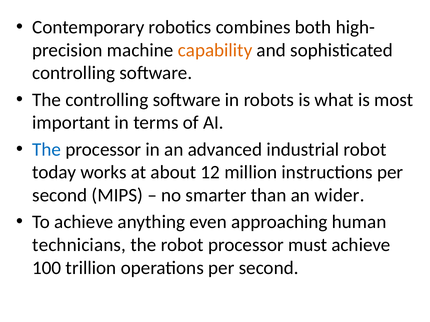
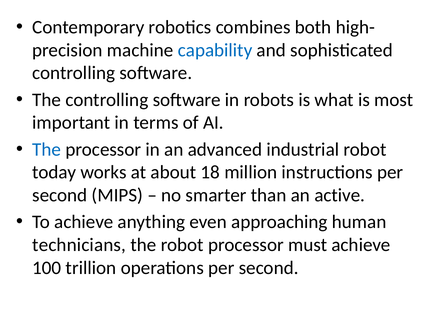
capability colour: orange -> blue (215, 50)
12: 12 -> 18 (210, 173)
wider: wider -> active (340, 196)
